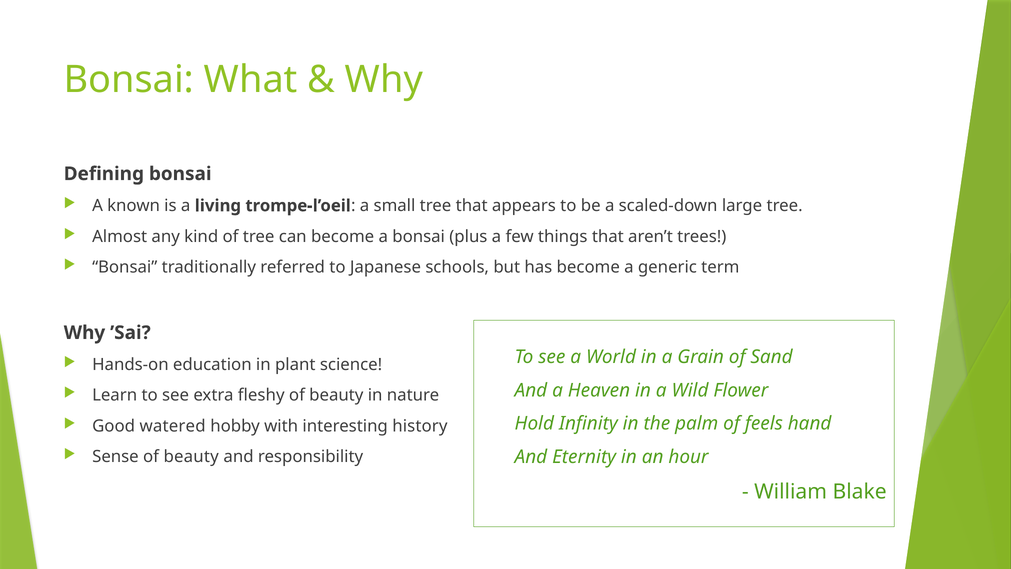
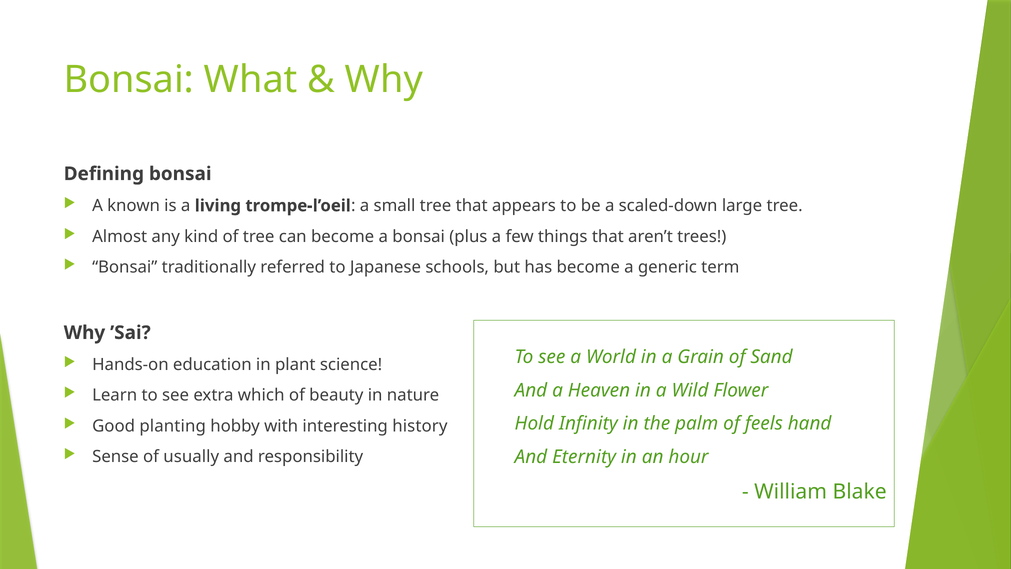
fleshy: fleshy -> which (261, 395)
watered: watered -> planting (173, 426)
Sense of beauty: beauty -> usually (191, 457)
